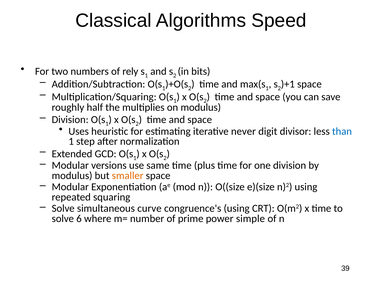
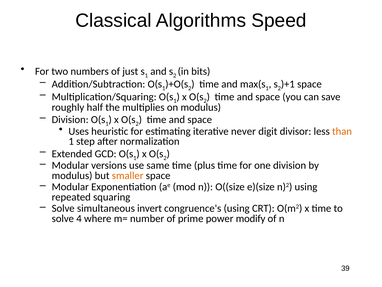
rely: rely -> just (130, 71)
than colour: blue -> orange (342, 131)
curve: curve -> invert (150, 208)
6: 6 -> 4 (79, 218)
simple: simple -> modify (251, 218)
